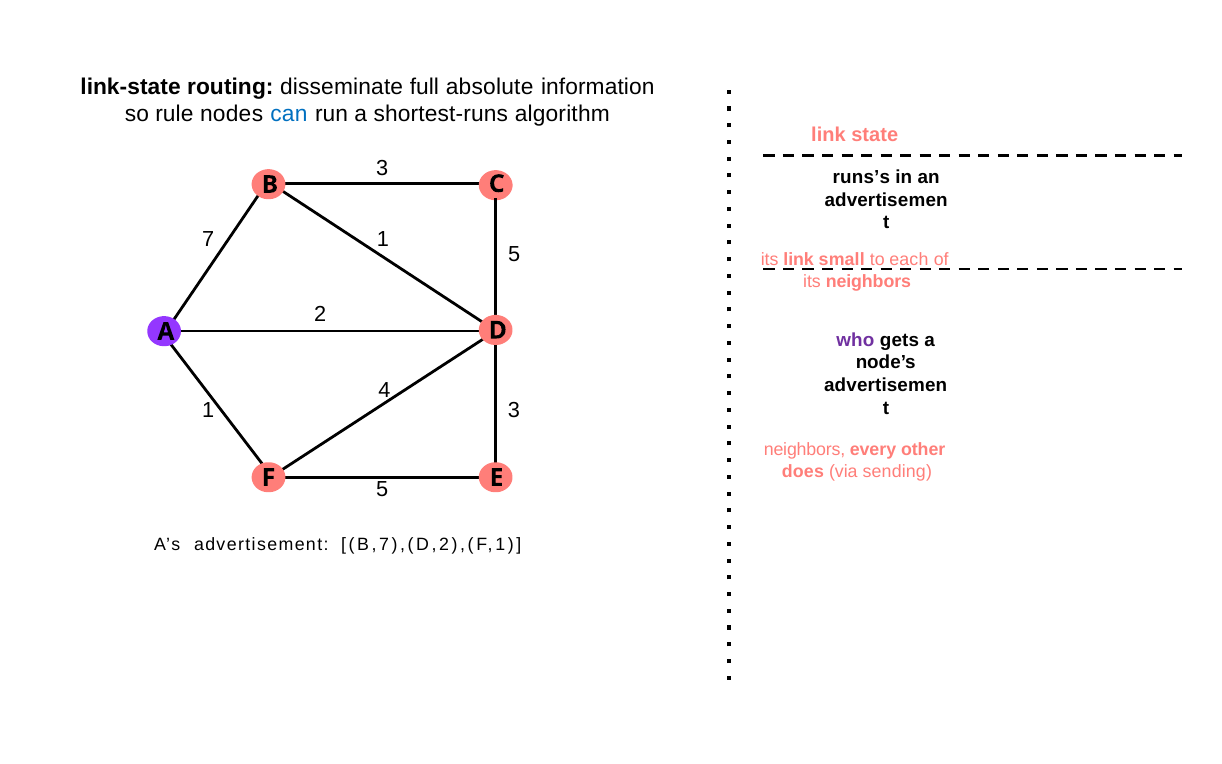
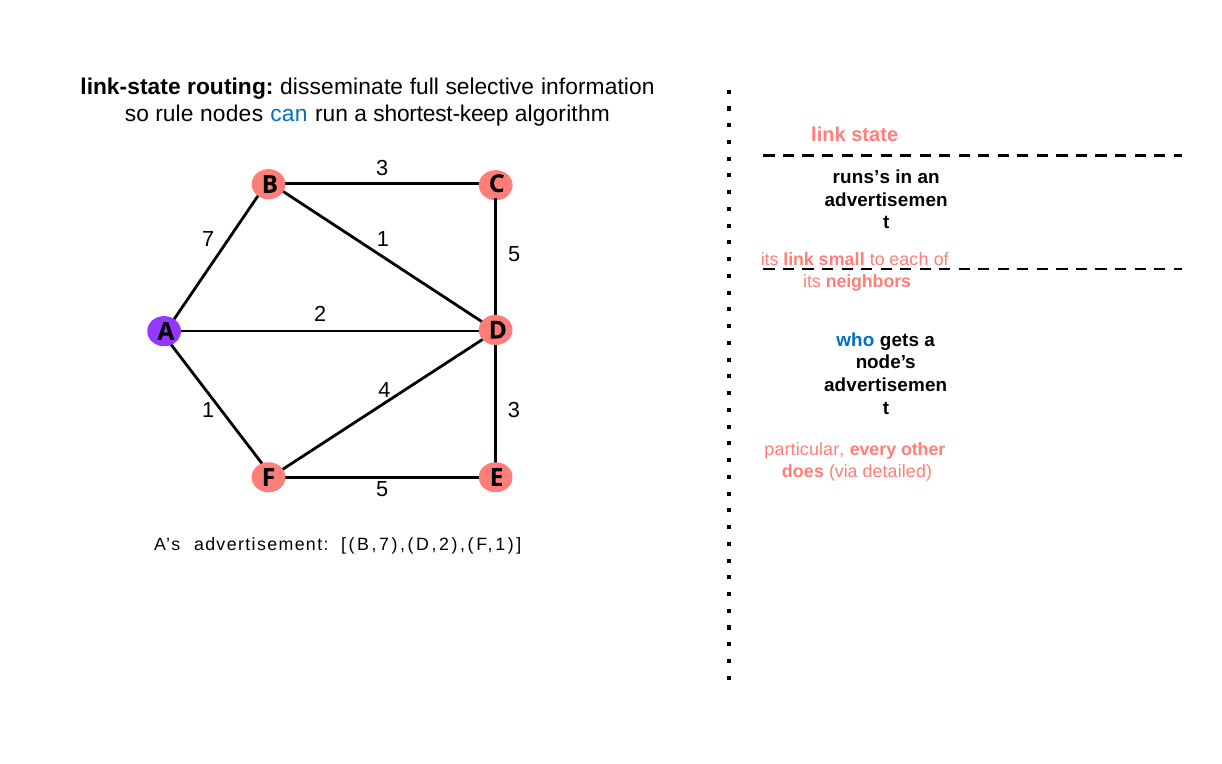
absolute: absolute -> selective (490, 87)
shortest-runs: shortest-runs -> shortest-keep (441, 114)
who colour: purple -> blue (855, 340)
neighbors: neighbors -> particular (804, 449)
sending: sending -> detailed (897, 471)
